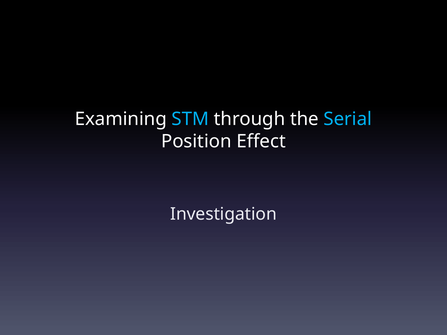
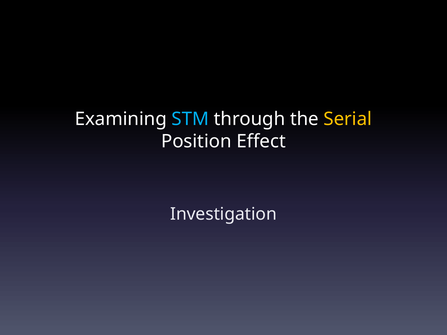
Serial colour: light blue -> yellow (348, 119)
